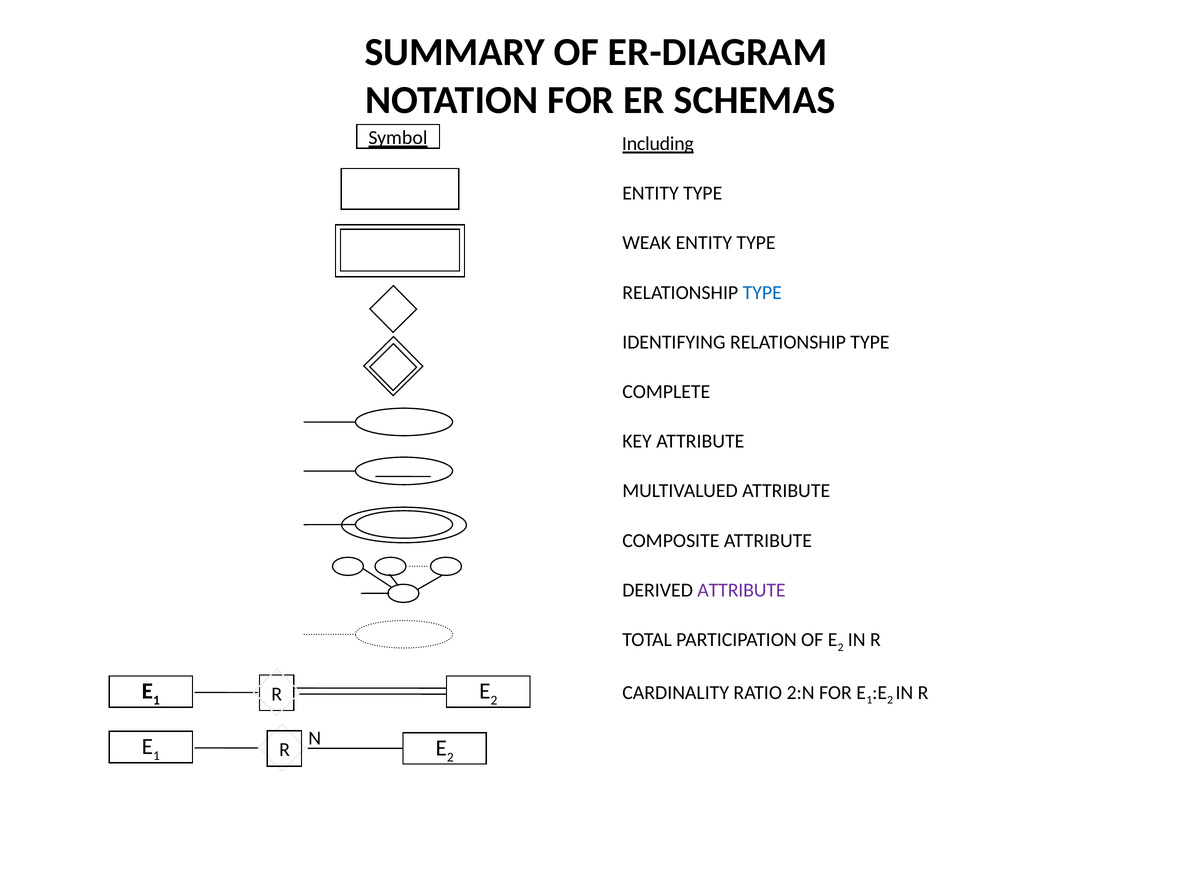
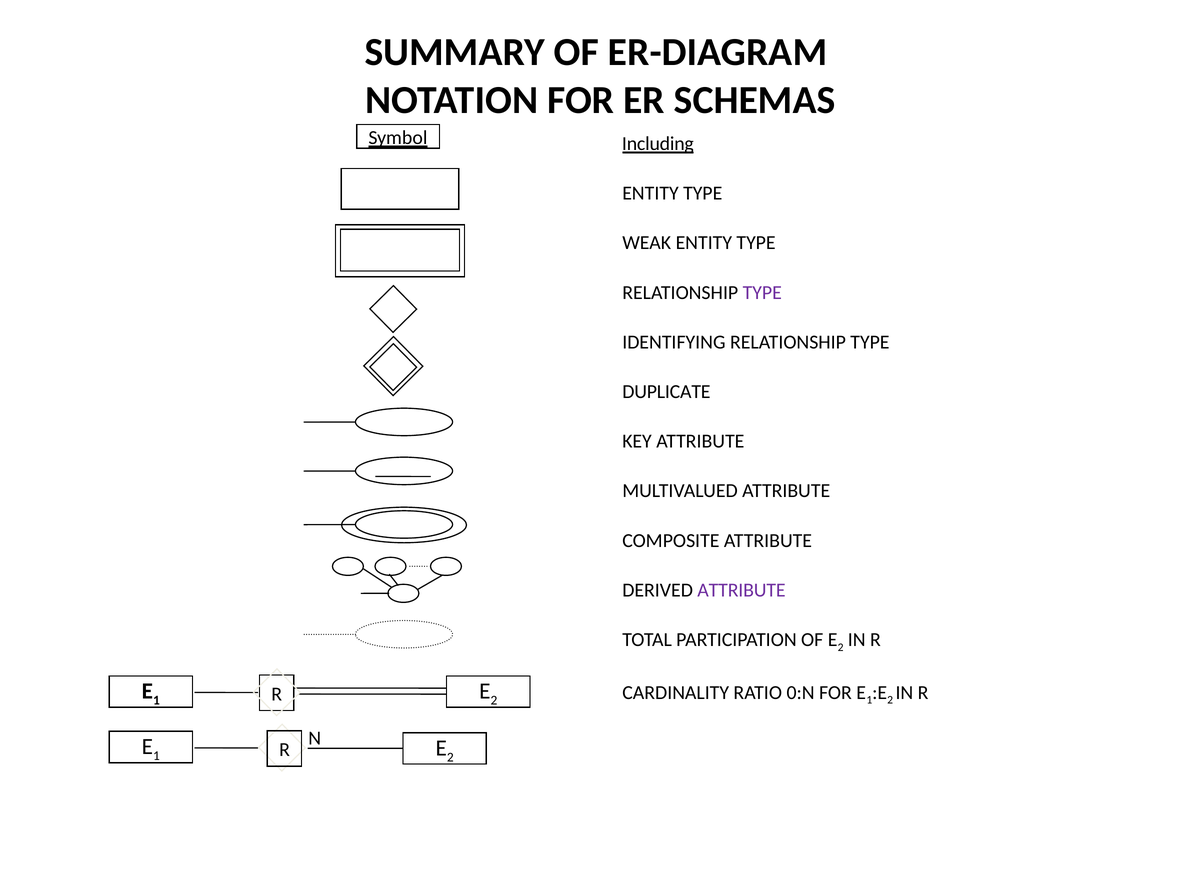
TYPE colour: blue -> purple (762, 293)
COMPLETE: COMPLETE -> DUPLICATE (666, 392)
2:N: 2:N -> 0:N (801, 693)
